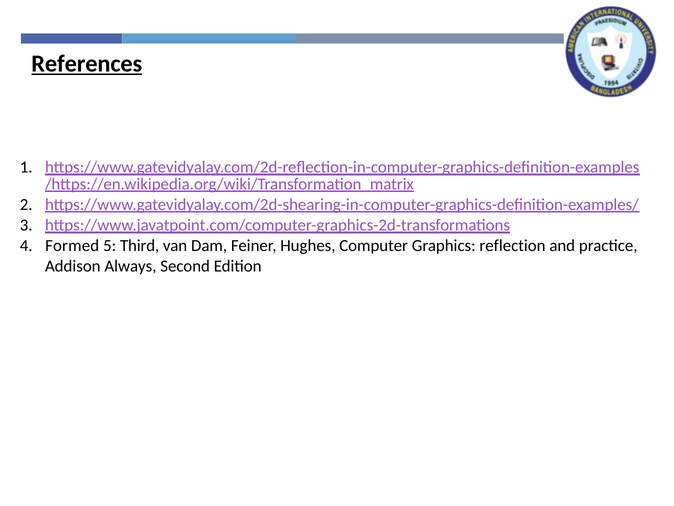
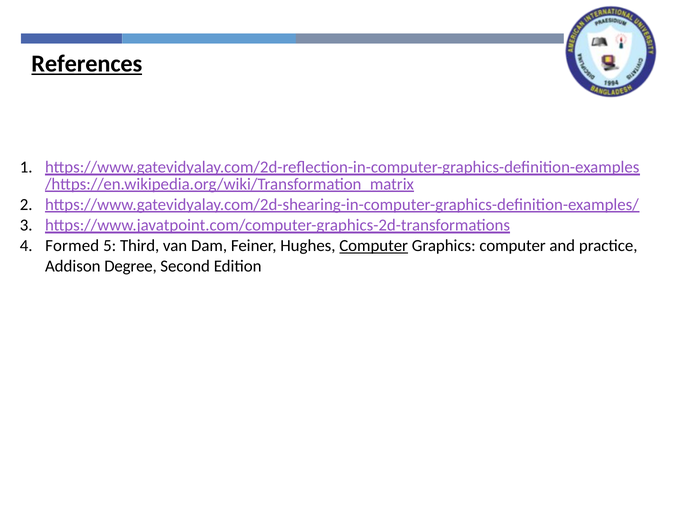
Computer underline: none -> present (374, 245)
Graphics reflection: reflection -> computer (513, 245)
Always: Always -> Degree (131, 266)
